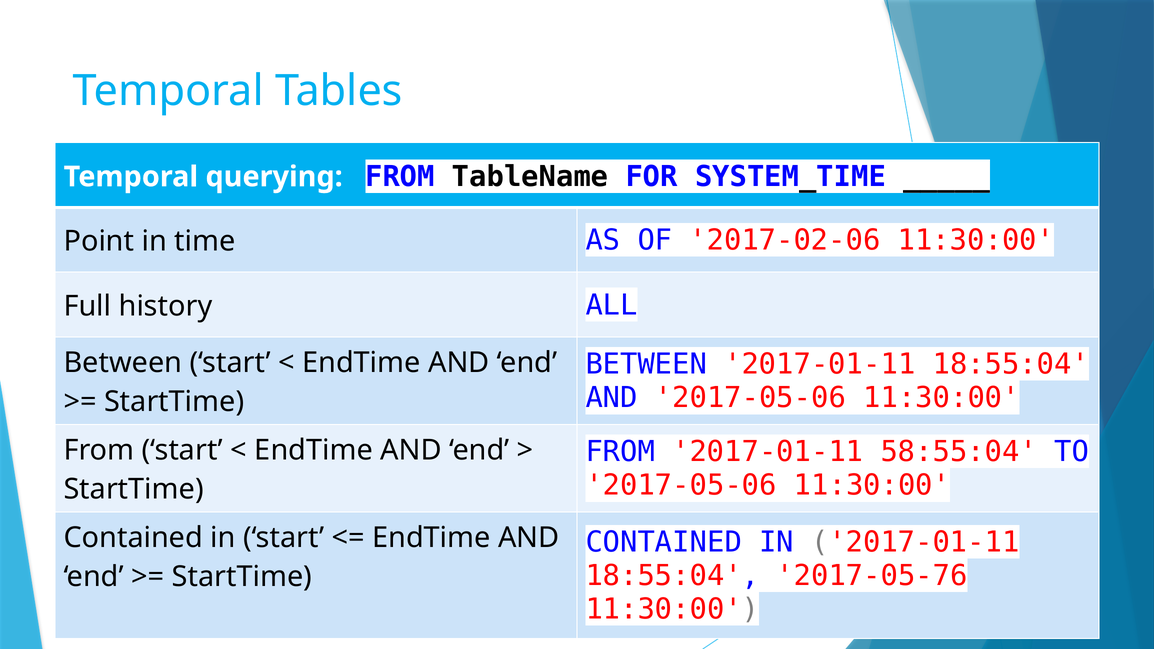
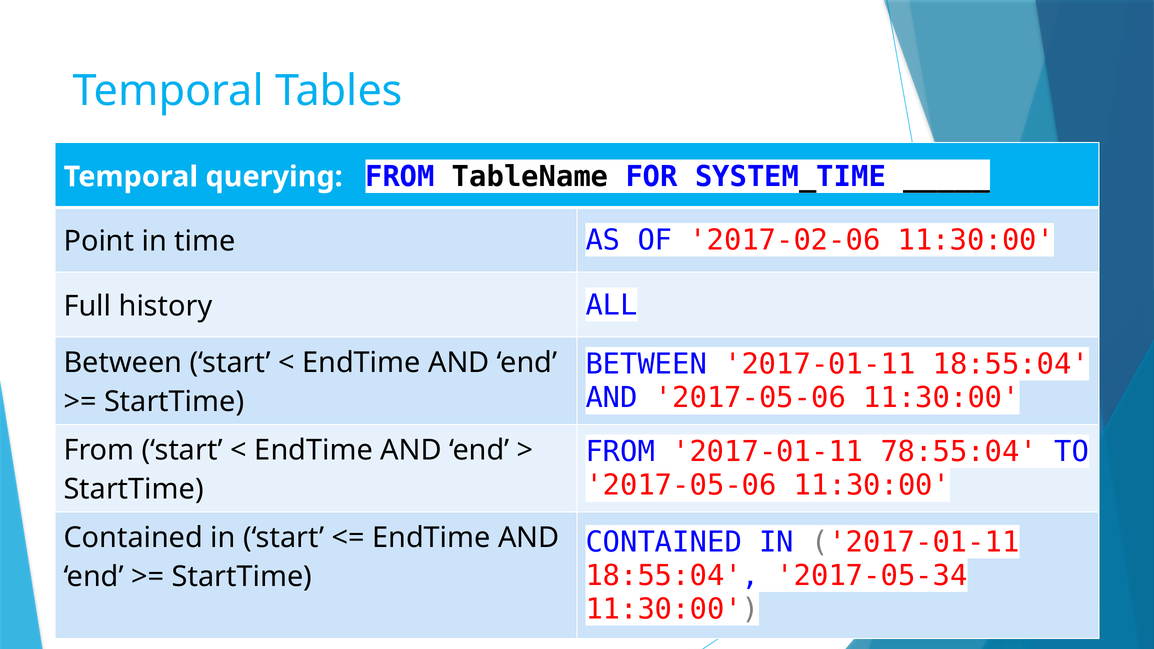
58:55:04: 58:55:04 -> 78:55:04 (959, 452)
2017-05-76: 2017-05-76 -> 2017-05-34 (872, 576)
